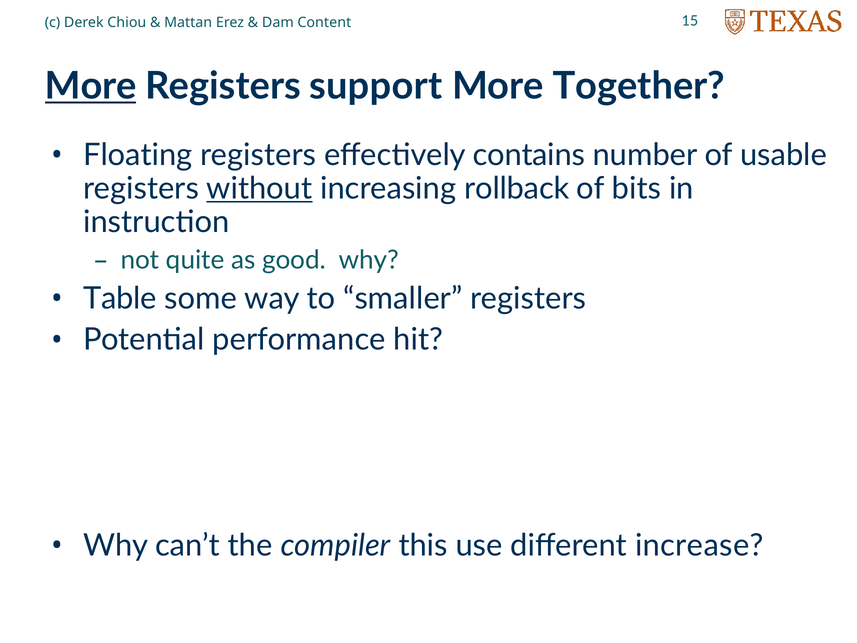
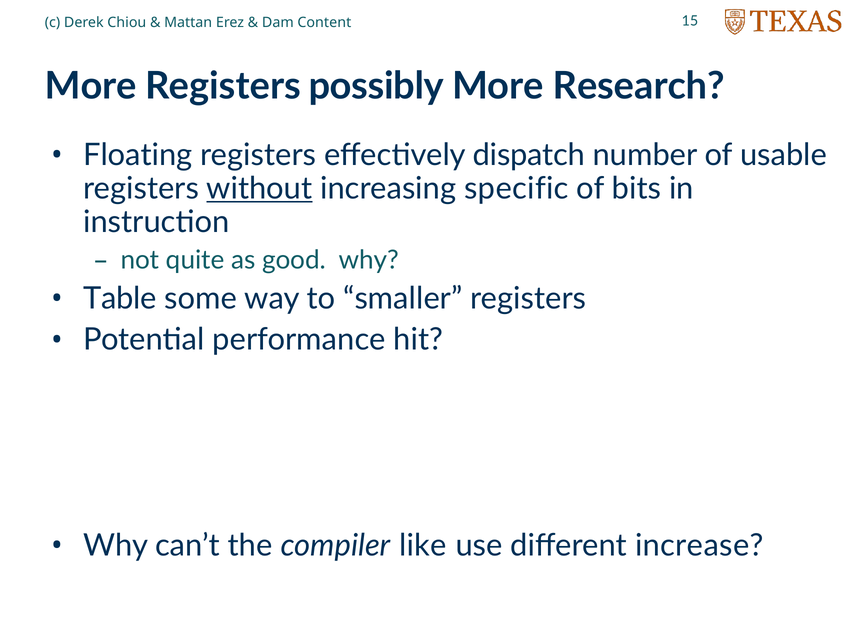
More underline: present -> none (91, 86)
support: support -> possibly (376, 86)
Together: Together -> Research (639, 86)
contains: contains -> dispatch (529, 155)
rollback: rollback -> specific (516, 188)
this: this -> like (423, 545)
